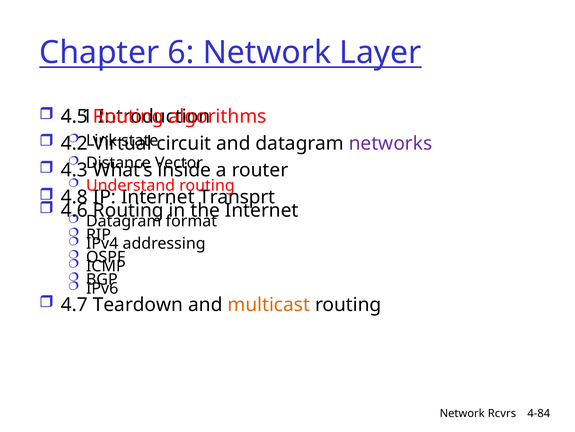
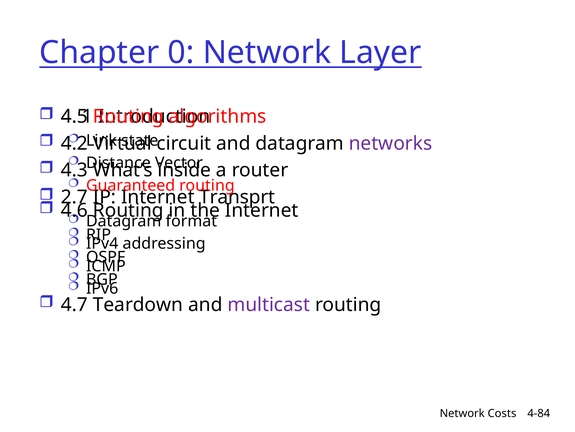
6: 6 -> 0 (181, 53)
Understand: Understand -> Guaranteed (131, 185)
4.8: 4.8 -> 2.7 (74, 197)
multicast colour: orange -> purple (269, 304)
Rcvrs: Rcvrs -> Costs (502, 413)
